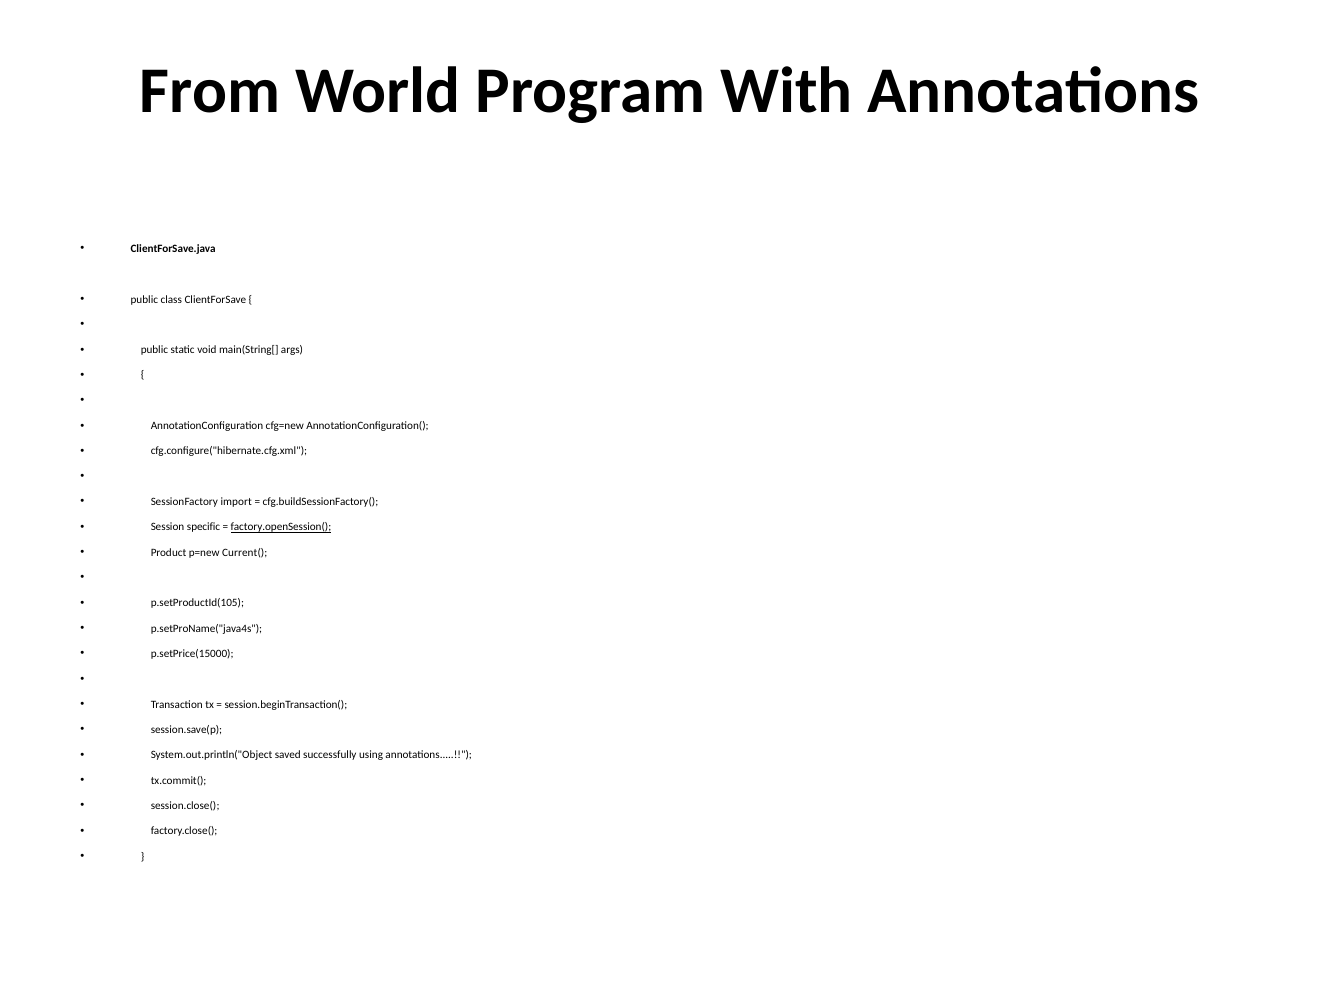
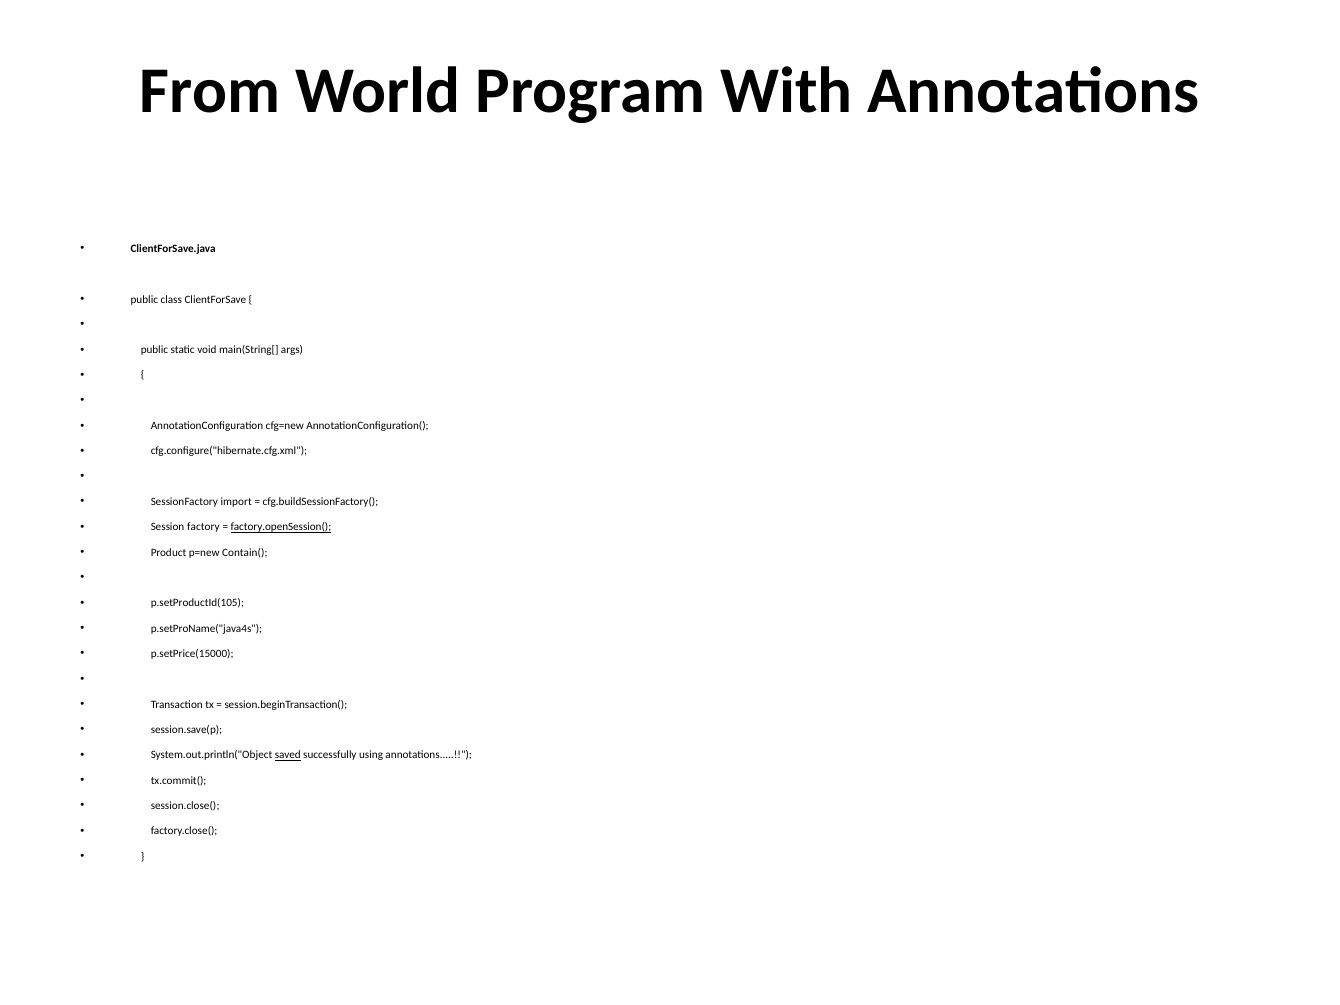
specific: specific -> factory (203, 527)
Current(: Current( -> Contain( (245, 553)
saved underline: none -> present (288, 755)
